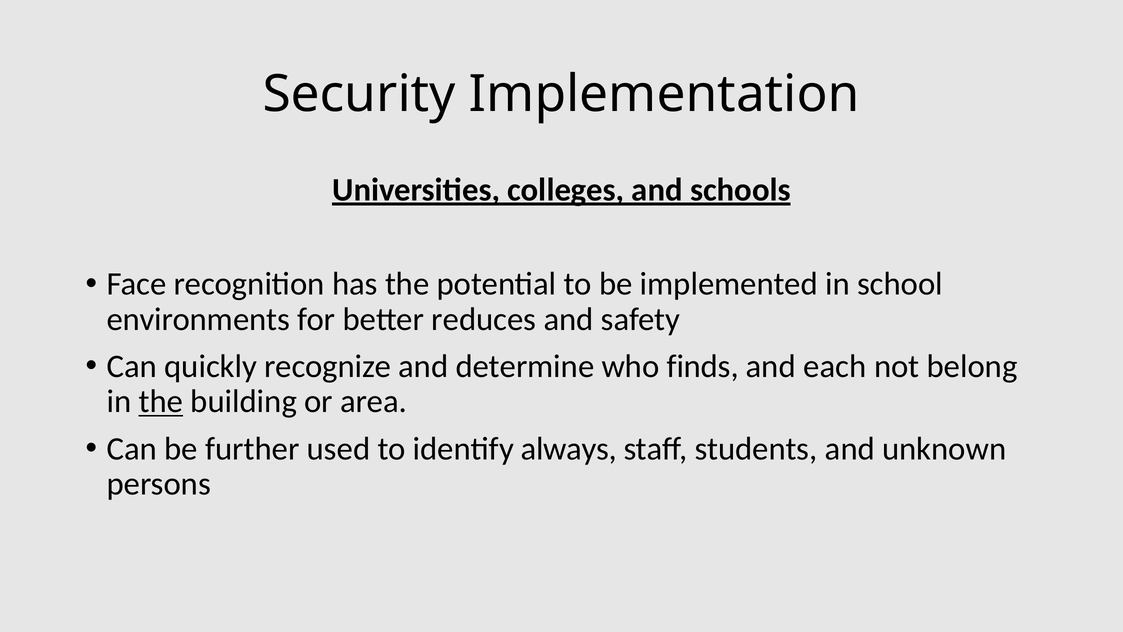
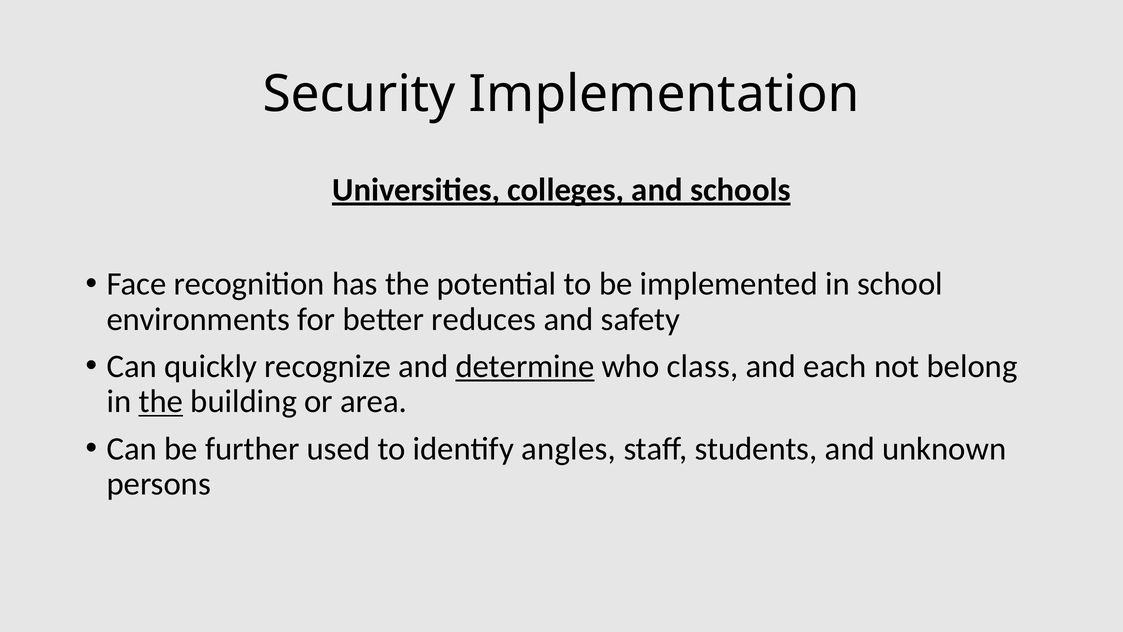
determine underline: none -> present (525, 366)
finds: finds -> class (703, 366)
always: always -> angles (569, 448)
